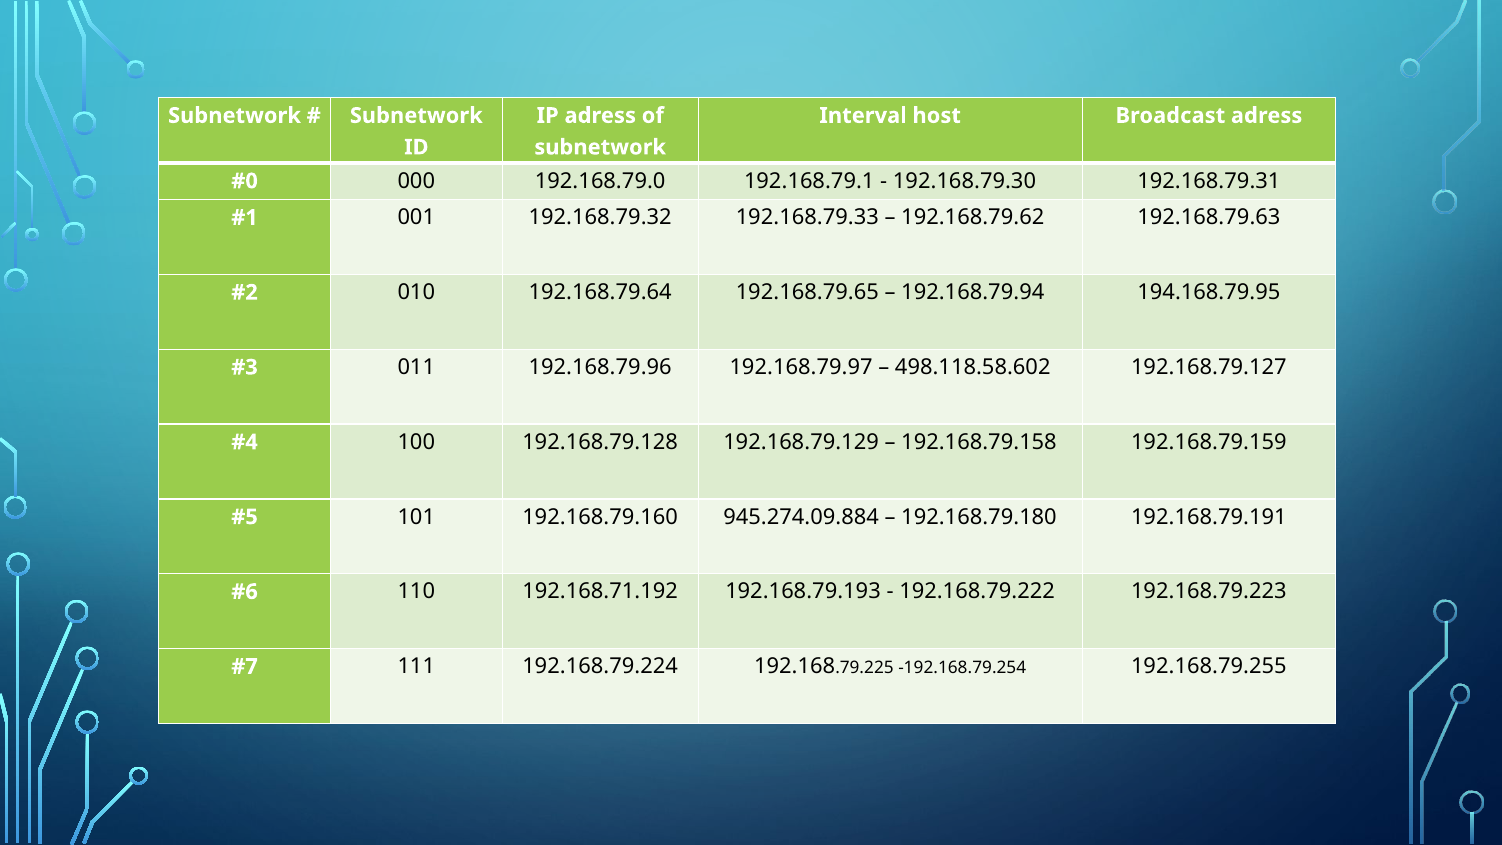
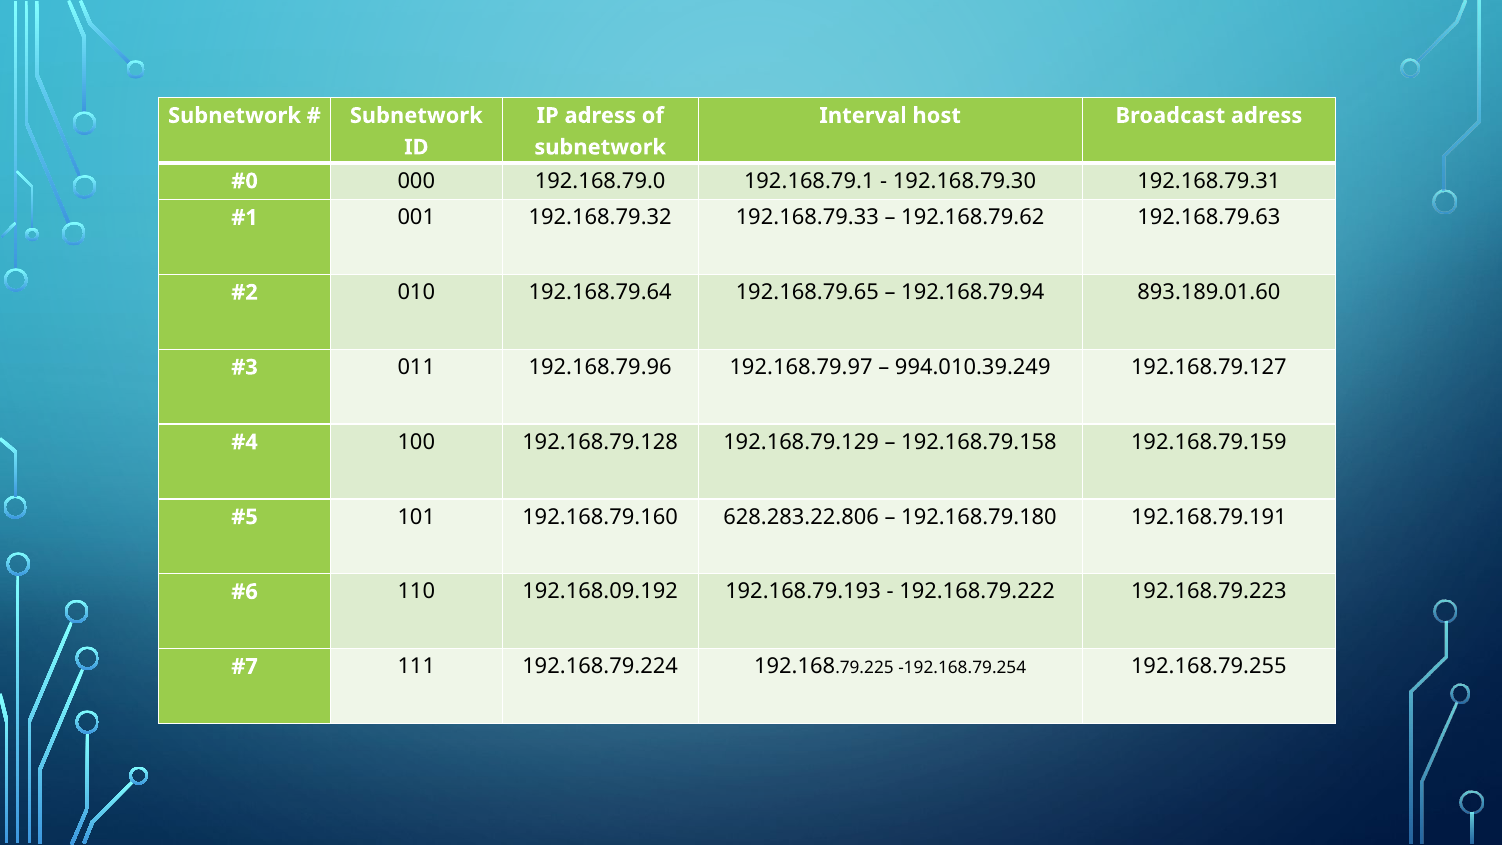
194.168.79.95: 194.168.79.95 -> 893.189.01.60 (1209, 292)
498.118.58.602: 498.118.58.602 -> 994.010.39.249 (973, 367)
945.274.09.884: 945.274.09.884 -> 628.283.22.806 (801, 517)
192.168.71.192: 192.168.71.192 -> 192.168.09.192 (600, 592)
